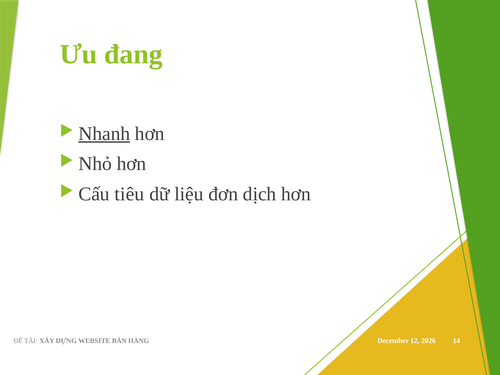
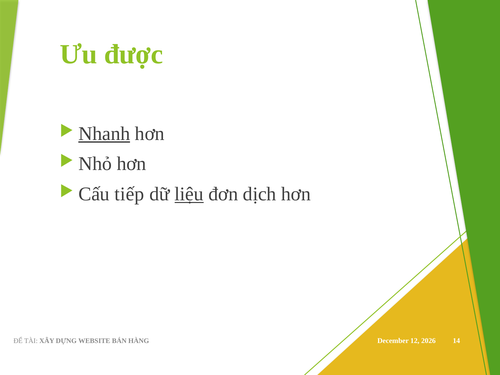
đang: đang -> được (134, 54)
tiêu: tiêu -> tiếp (129, 194)
liệu underline: none -> present (189, 194)
